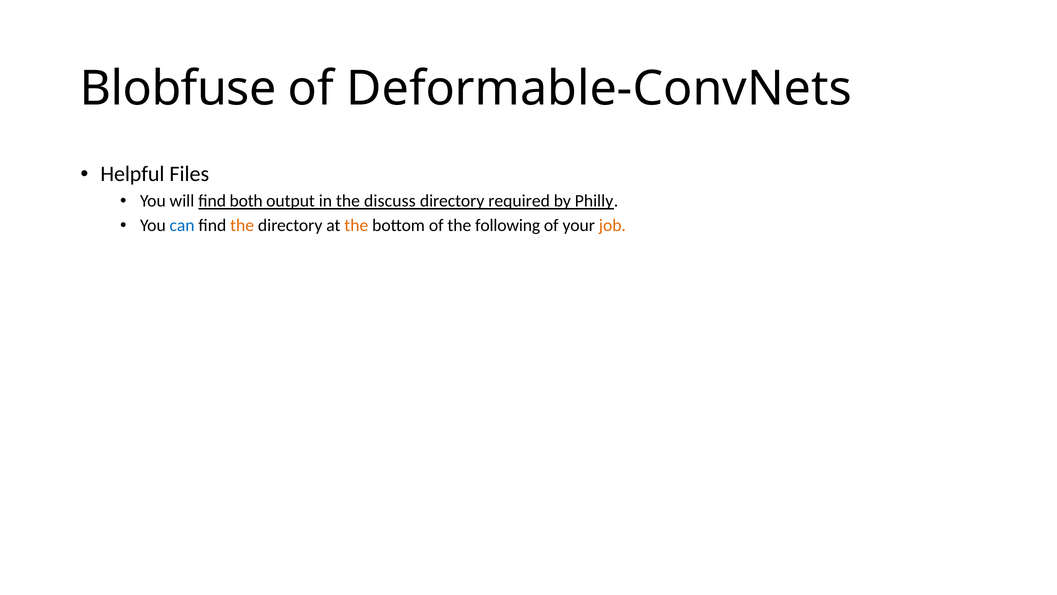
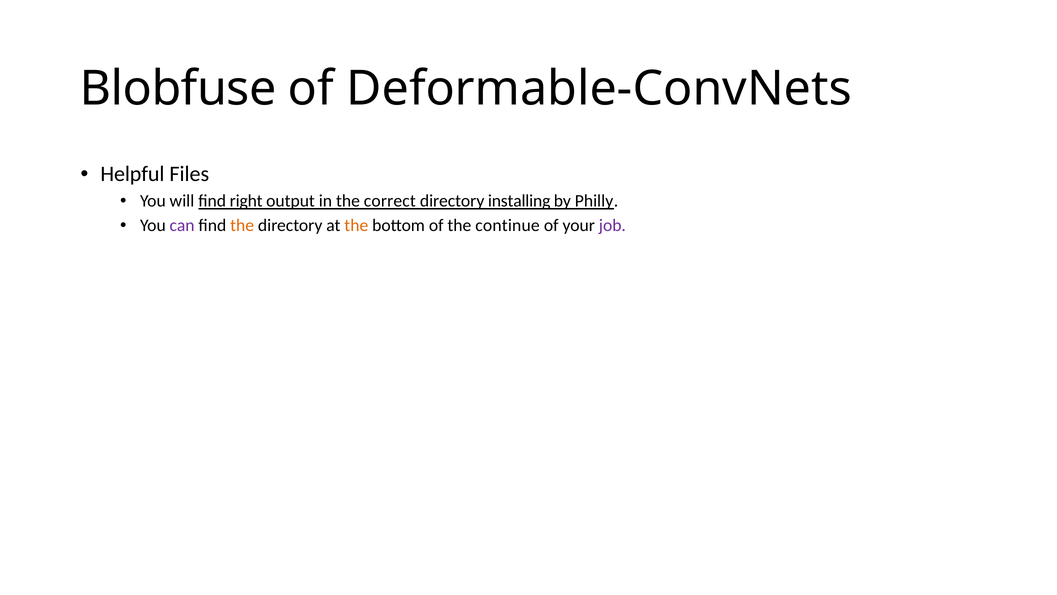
both: both -> right (246, 201)
discuss: discuss -> correct (390, 201)
required: required -> installing (519, 201)
can colour: blue -> purple (182, 225)
following: following -> continue (508, 225)
job colour: orange -> purple (612, 225)
